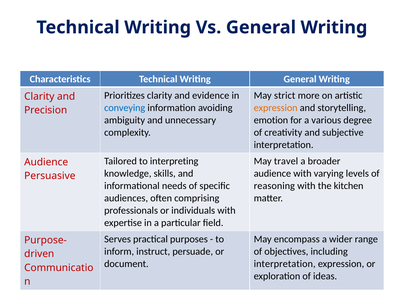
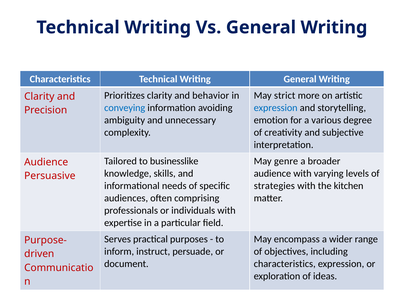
evidence: evidence -> behavior (211, 95)
expression colour: orange -> blue (276, 108)
interpreting: interpreting -> businesslike (174, 161)
travel: travel -> genre (286, 161)
reasoning: reasoning -> strategies (274, 186)
interpretation: interpretation -> characteristics (285, 264)
